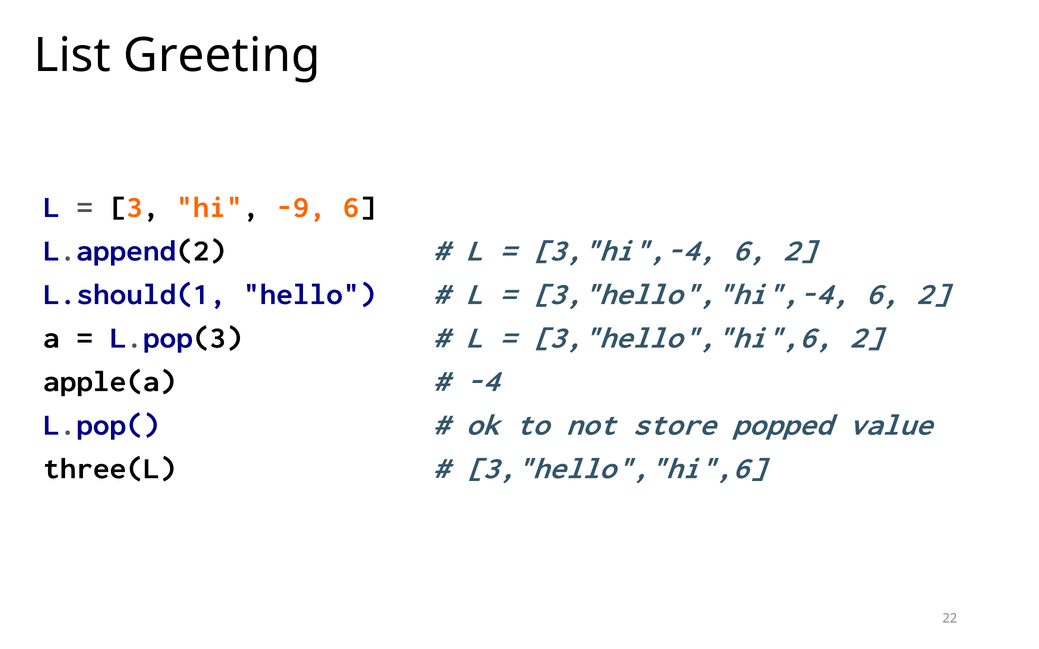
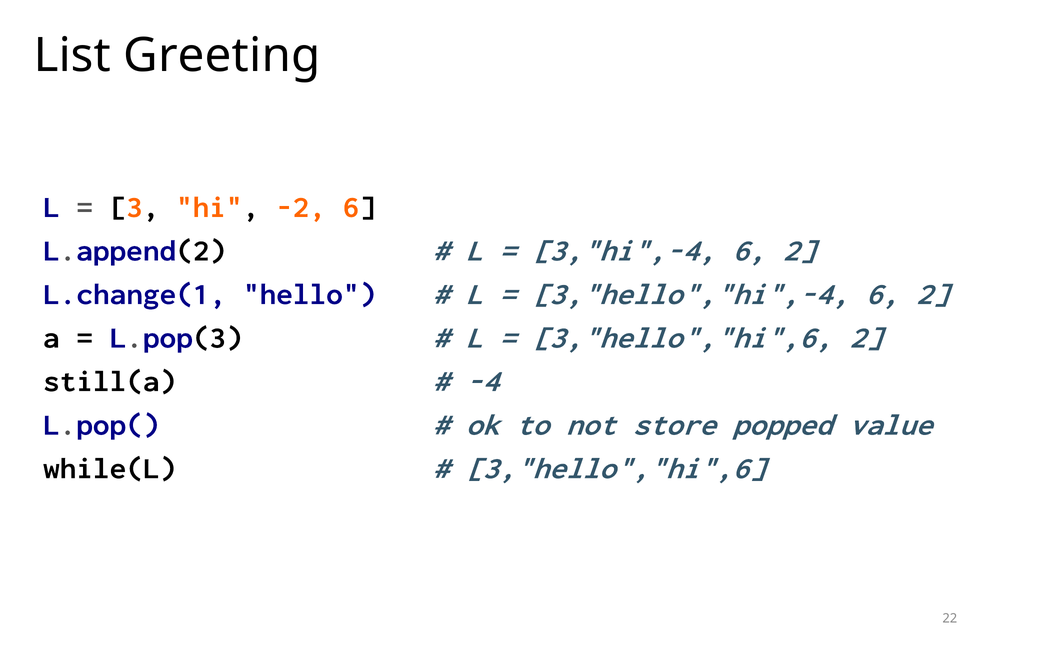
-9: -9 -> -2 (301, 207)
L.should(1: L.should(1 -> L.change(1 (135, 294)
apple(a: apple(a -> still(a (110, 381)
three(L: three(L -> while(L (110, 468)
